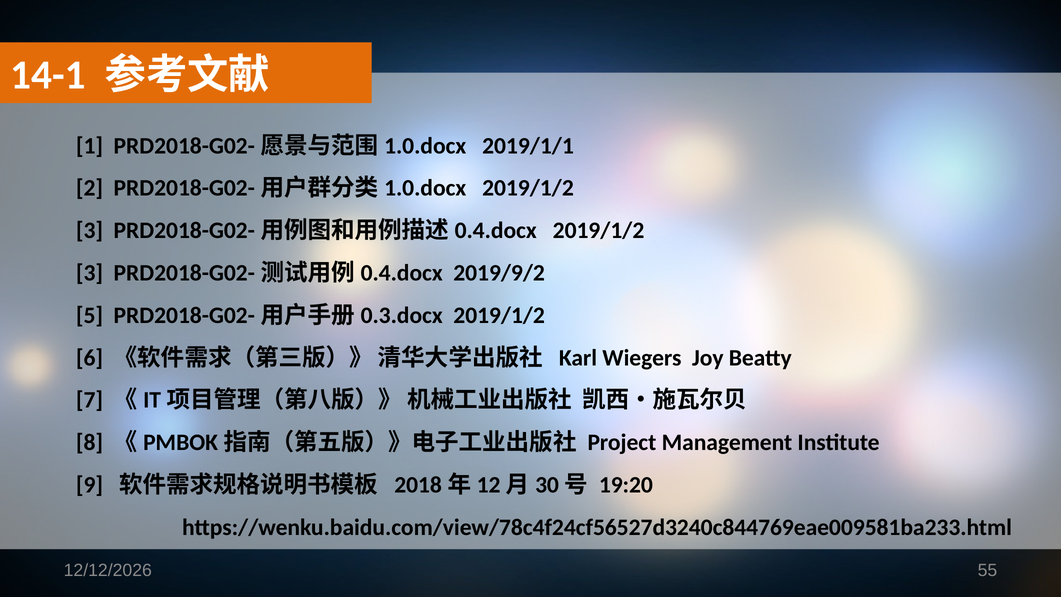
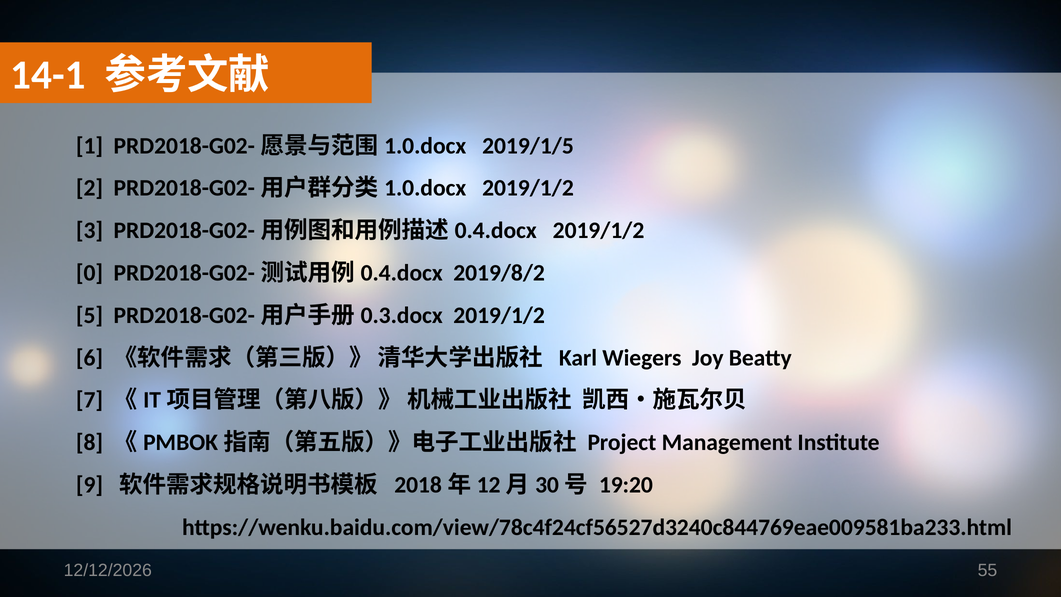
2019/1/1: 2019/1/1 -> 2019/1/5 (528, 146)
3: 3 -> 0 (90, 273)
2019/9/2: 2019/9/2 -> 2019/8/2 (499, 273)
